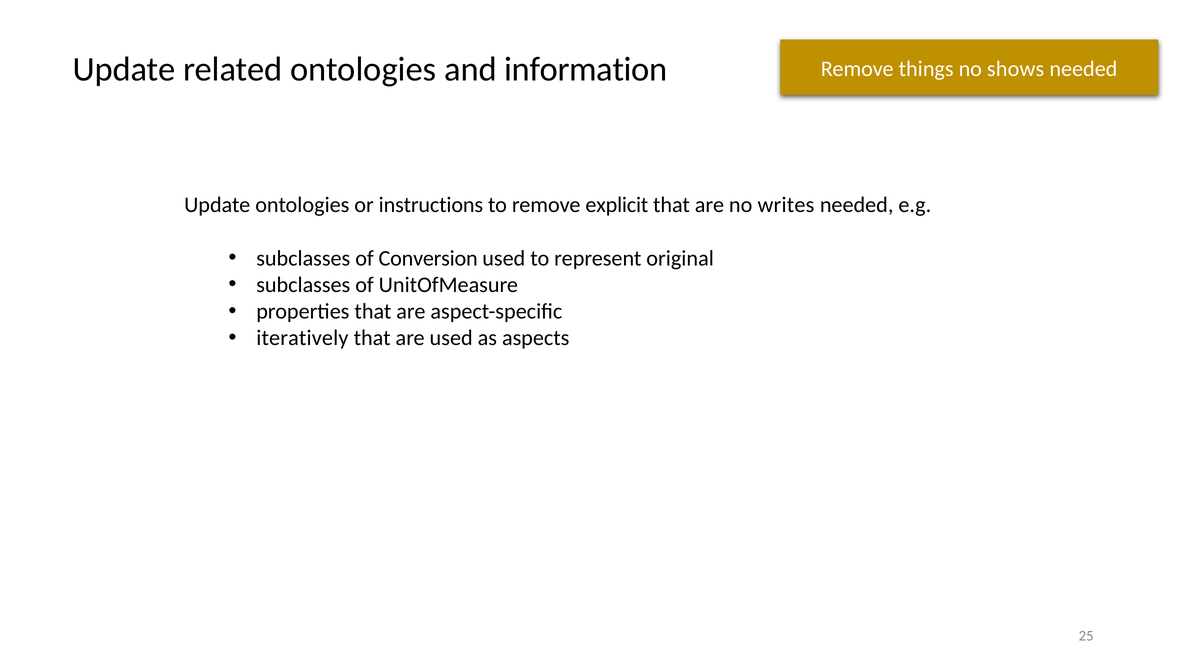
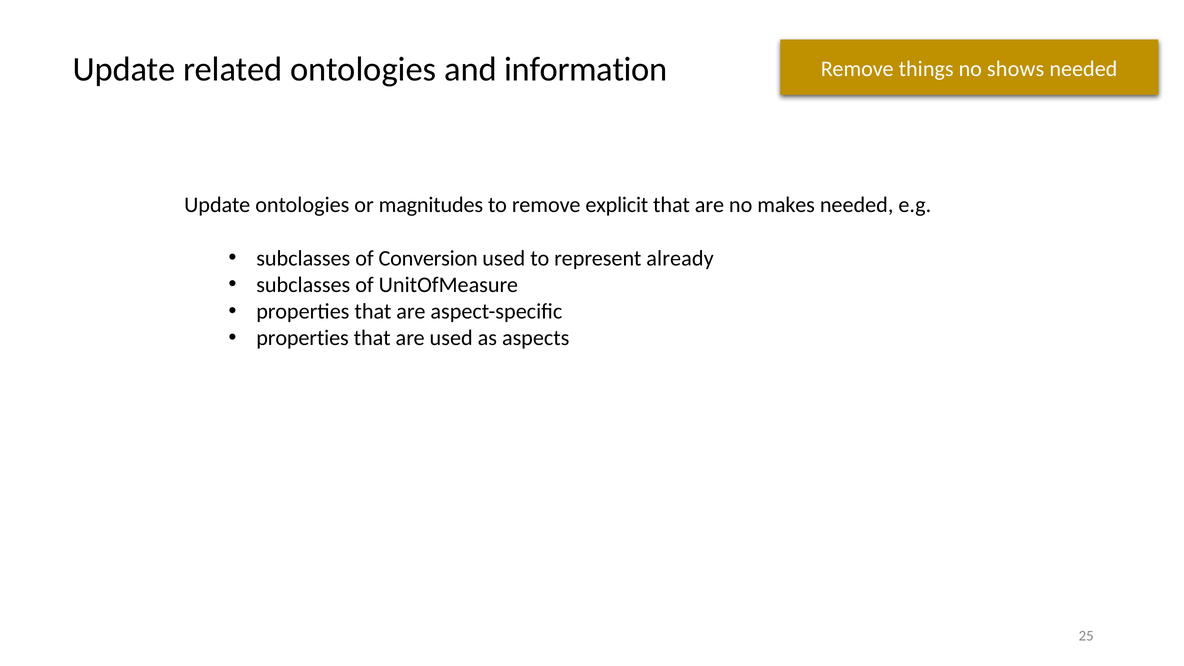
instructions: instructions -> magnitudes (431, 205)
writes: writes -> makes (786, 205)
original: original -> already (680, 258)
iteratively: iteratively -> properties (303, 338)
